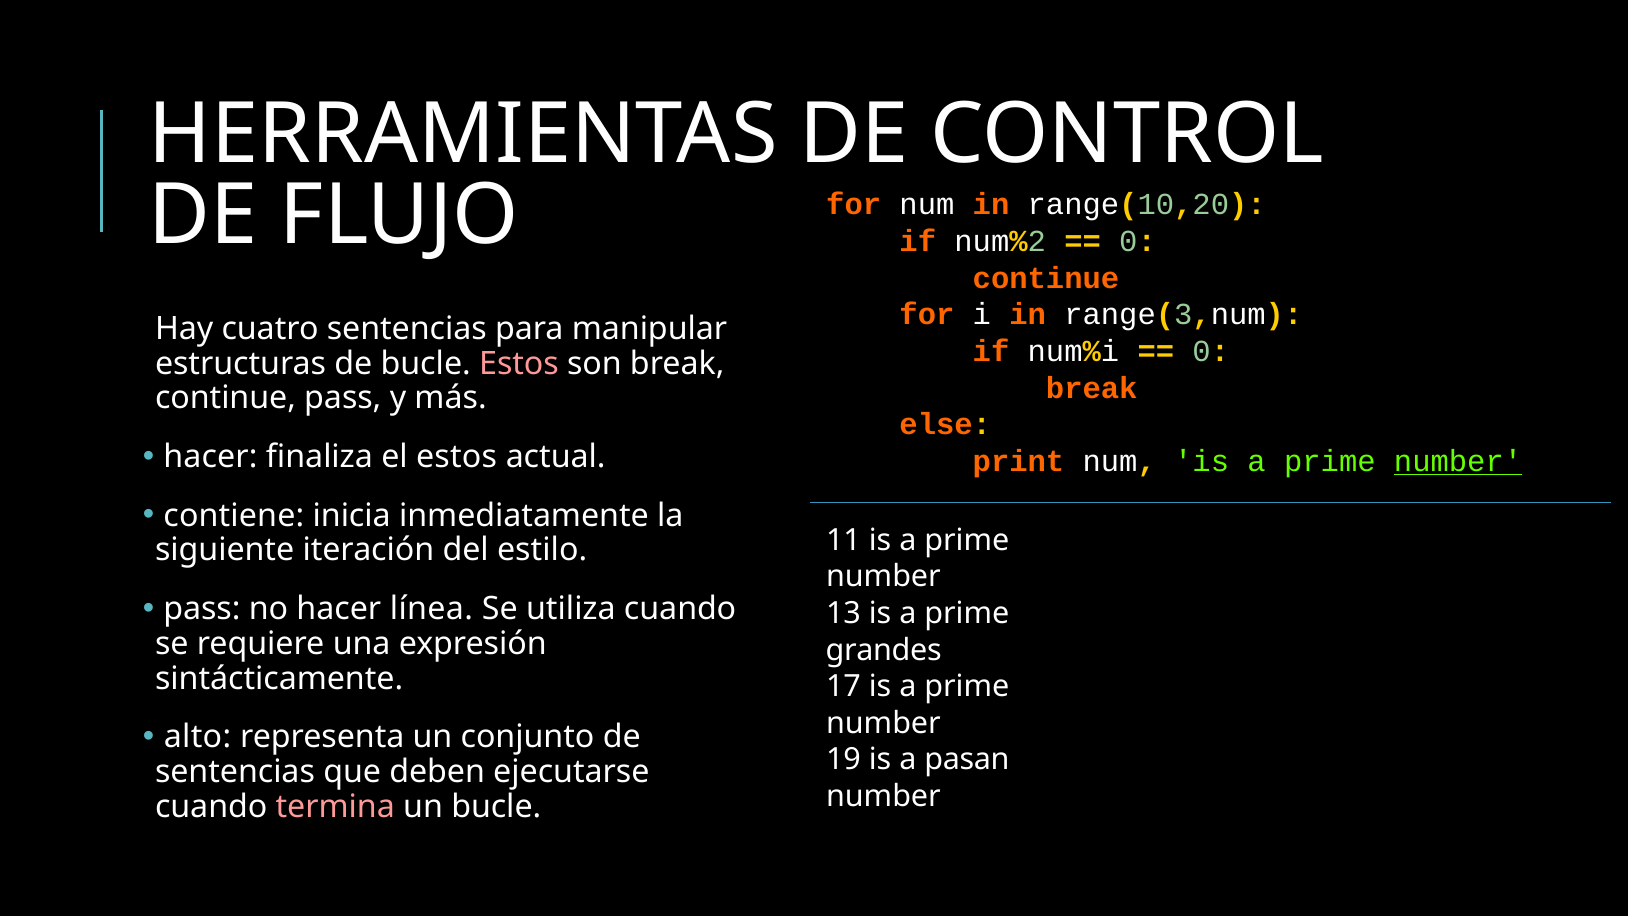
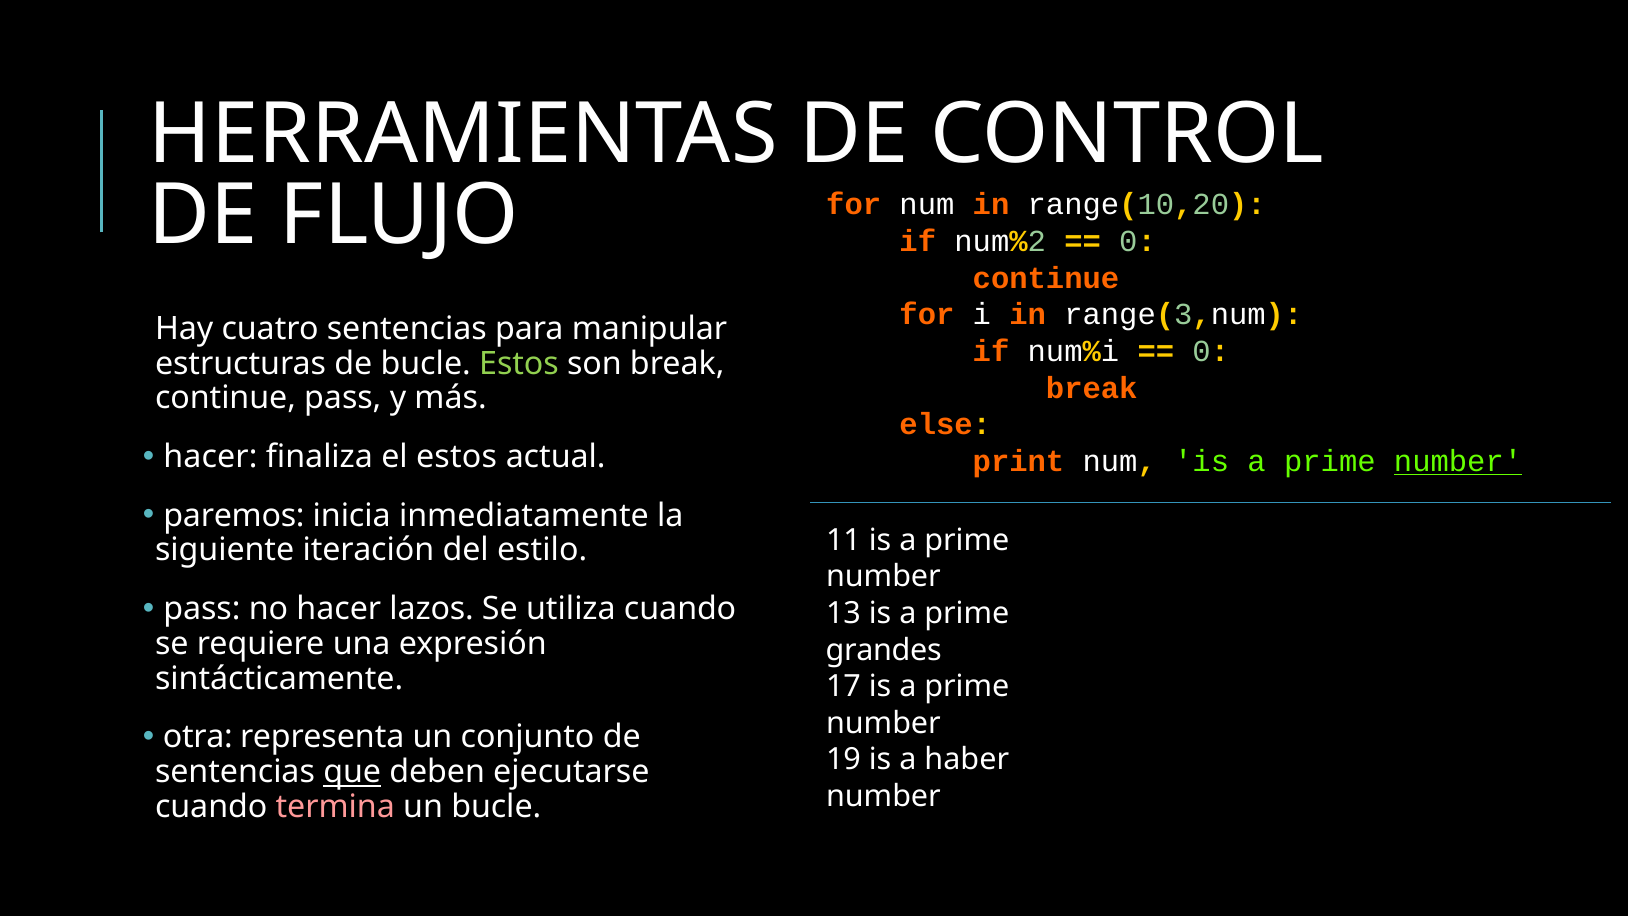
Estos colour: pink -> light green (519, 363)
contiene: contiene -> paremos (234, 515)
línea: línea -> lazos (432, 609)
alto: alto -> otra (198, 737)
pasan: pasan -> haber (967, 760)
que underline: none -> present (352, 772)
